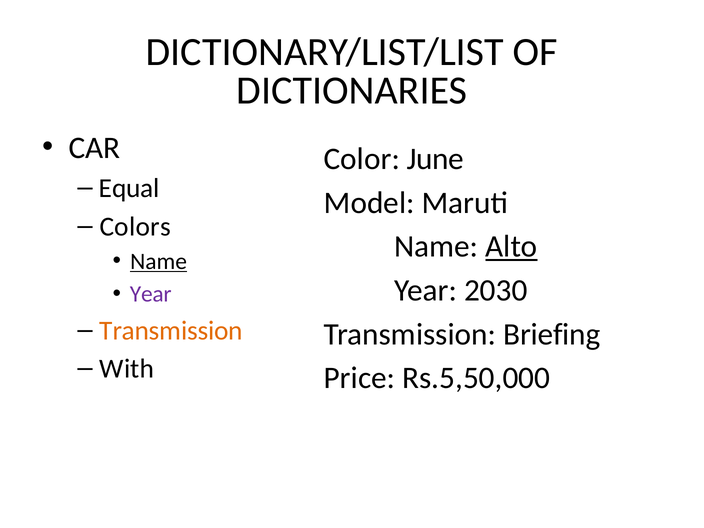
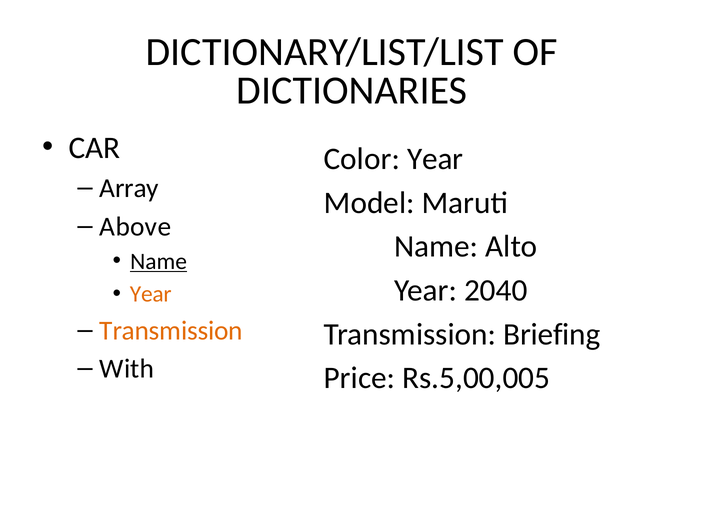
Color June: June -> Year (435, 159)
Equal: Equal -> Array (129, 188)
Colors: Colors -> Above (135, 226)
Alto underline: present -> none (511, 247)
2030: 2030 -> 2040 (496, 290)
Year colour: purple -> orange (151, 294)
Rs.5,50,000: Rs.5,50,000 -> Rs.5,00,005 (476, 378)
